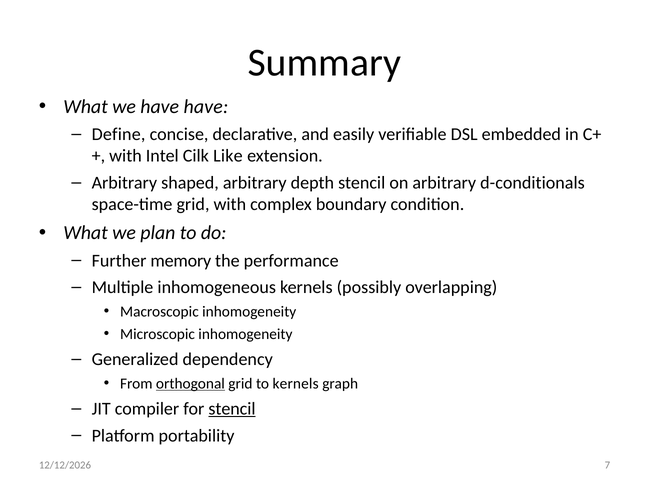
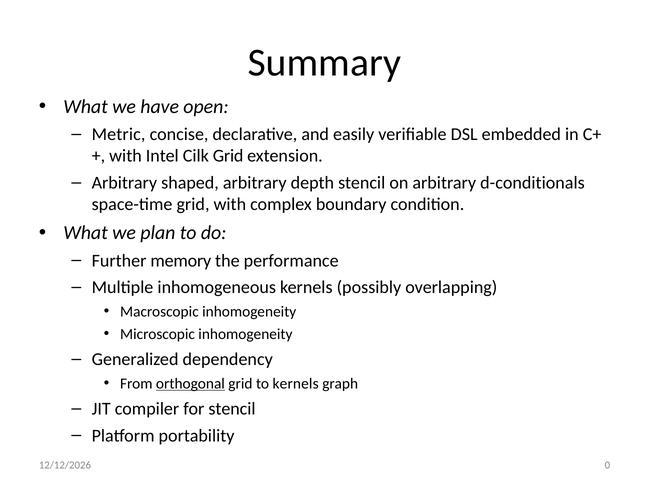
have have: have -> open (206, 107)
Define: Define -> Metric (119, 134)
Cilk Like: Like -> Grid (228, 156)
stencil underline: present -> none (232, 409)
7: 7 -> 0 (607, 465)
